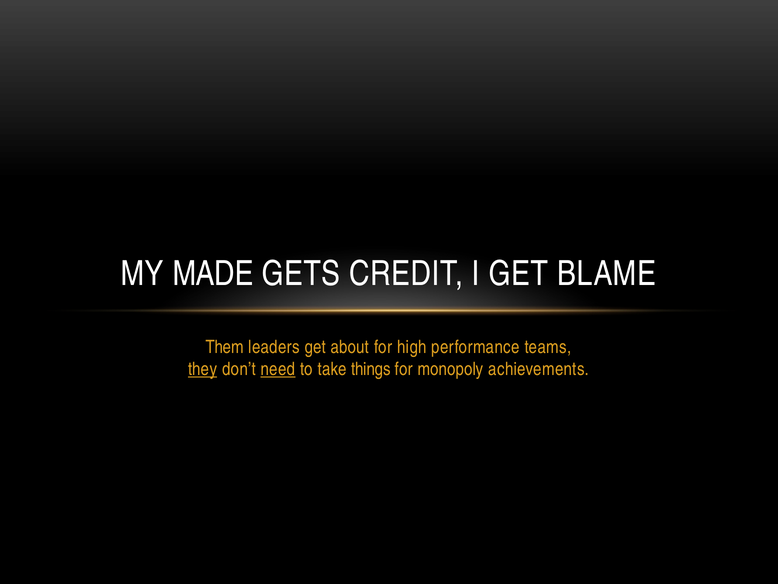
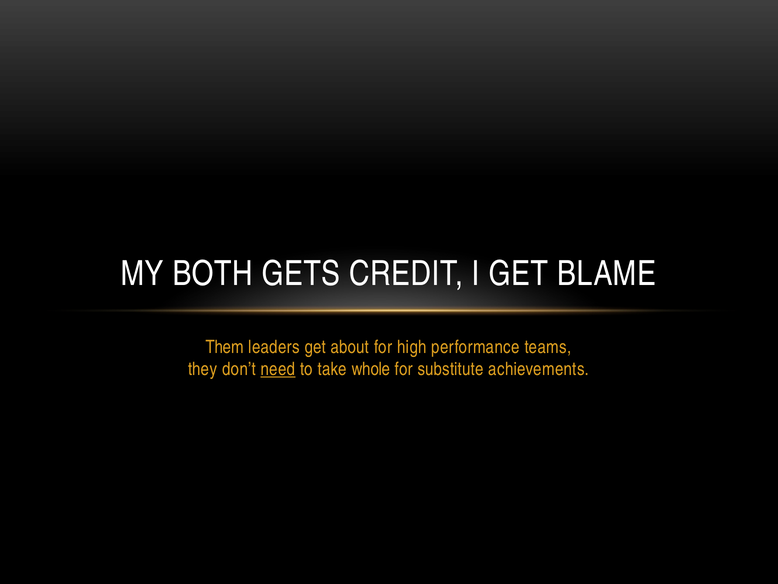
MADE: MADE -> BOTH (213, 274)
they underline: present -> none (203, 369)
things: things -> whole (371, 369)
monopoly: monopoly -> substitute (451, 369)
